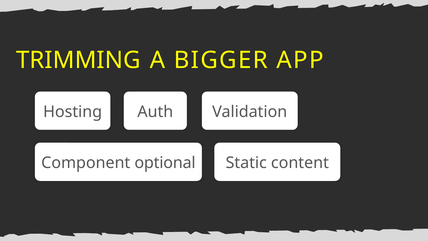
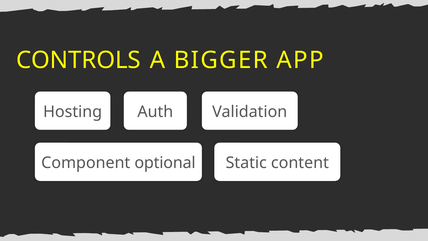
TRIMMING: TRIMMING -> CONTROLS (78, 60)
